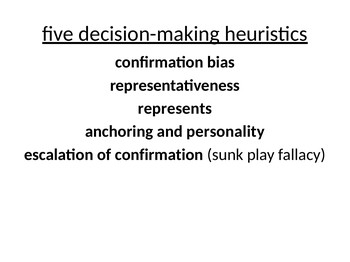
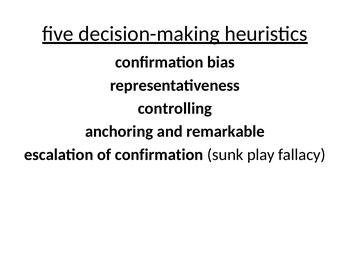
represents: represents -> controlling (175, 109)
personality: personality -> remarkable (226, 132)
